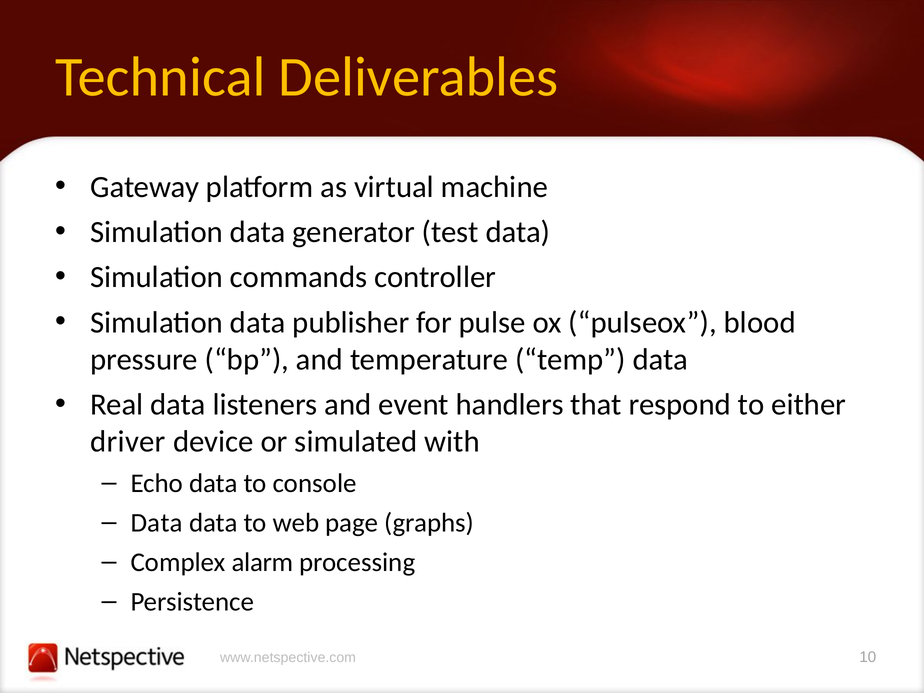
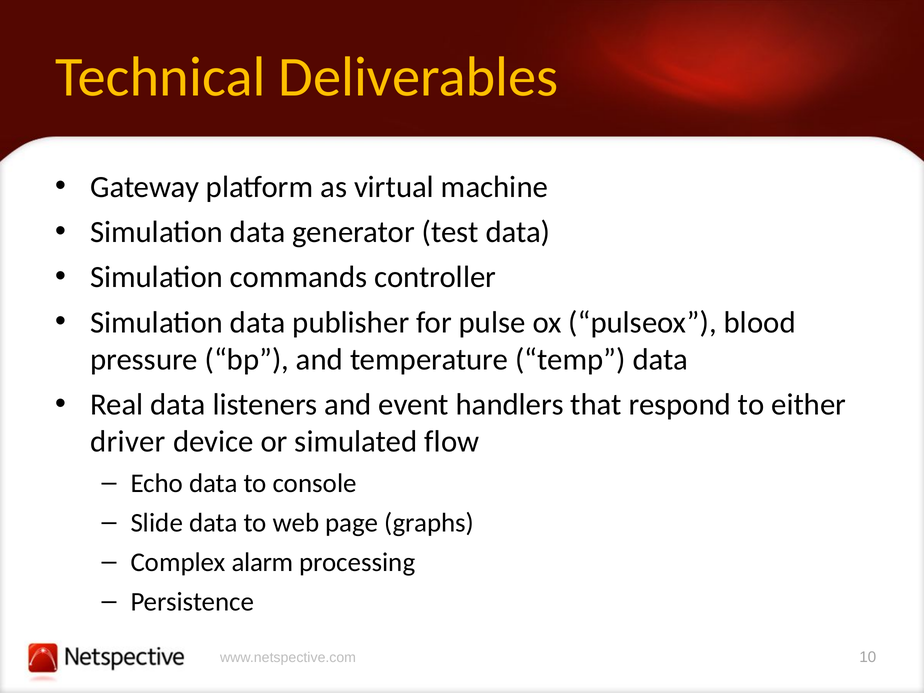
with: with -> flow (452, 442)
Data: Data -> Slide (157, 523)
